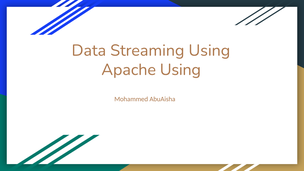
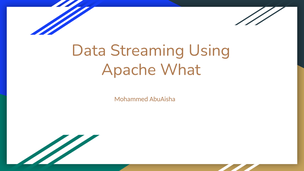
Apache Using: Using -> What (180, 70)
